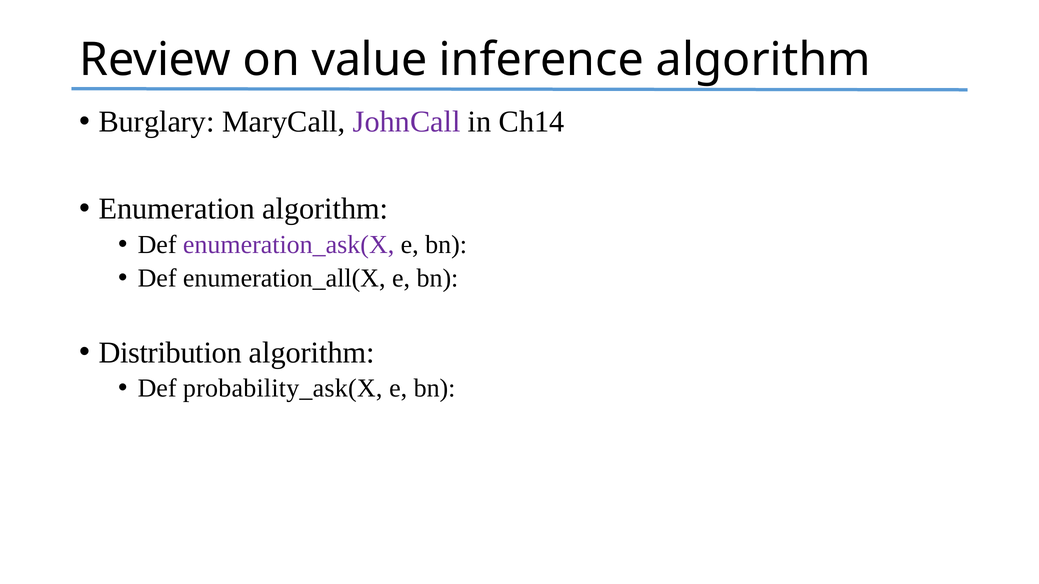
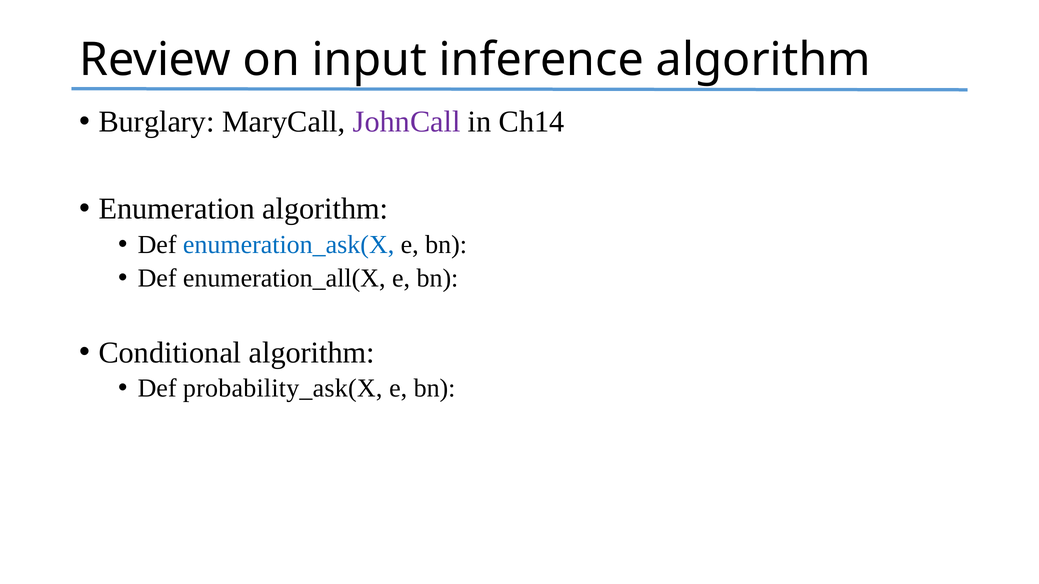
value: value -> input (369, 60)
enumeration_ask(X colour: purple -> blue (289, 245)
Distribution: Distribution -> Conditional (170, 353)
